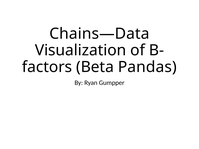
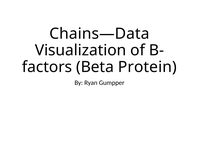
Pandas: Pandas -> Protein (147, 67)
